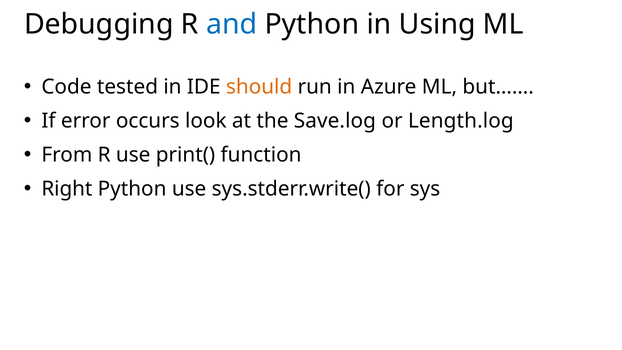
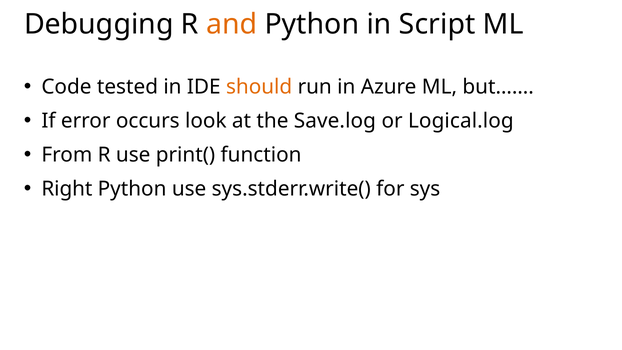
and colour: blue -> orange (232, 24)
Using: Using -> Script (437, 24)
Length.log: Length.log -> Logical.log (461, 121)
